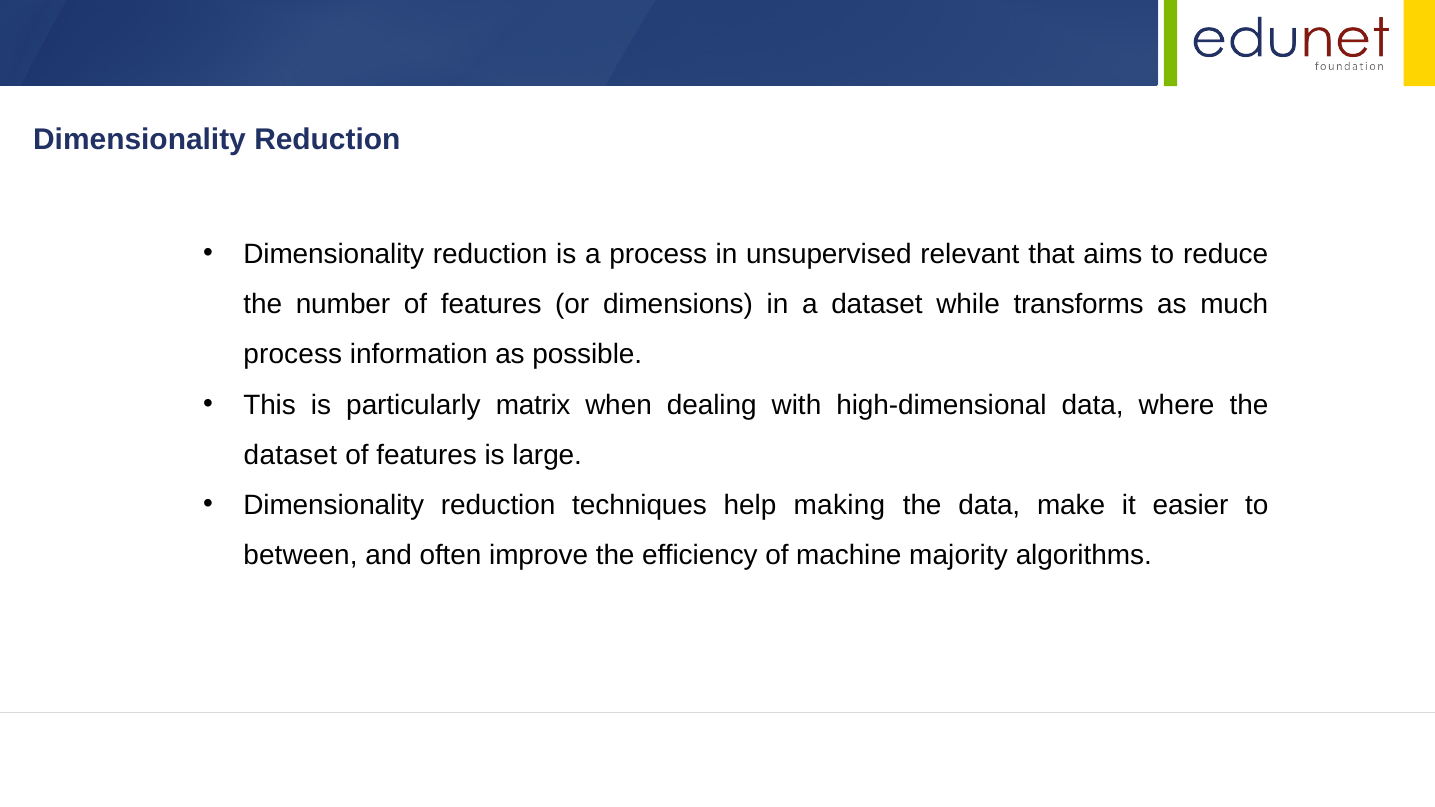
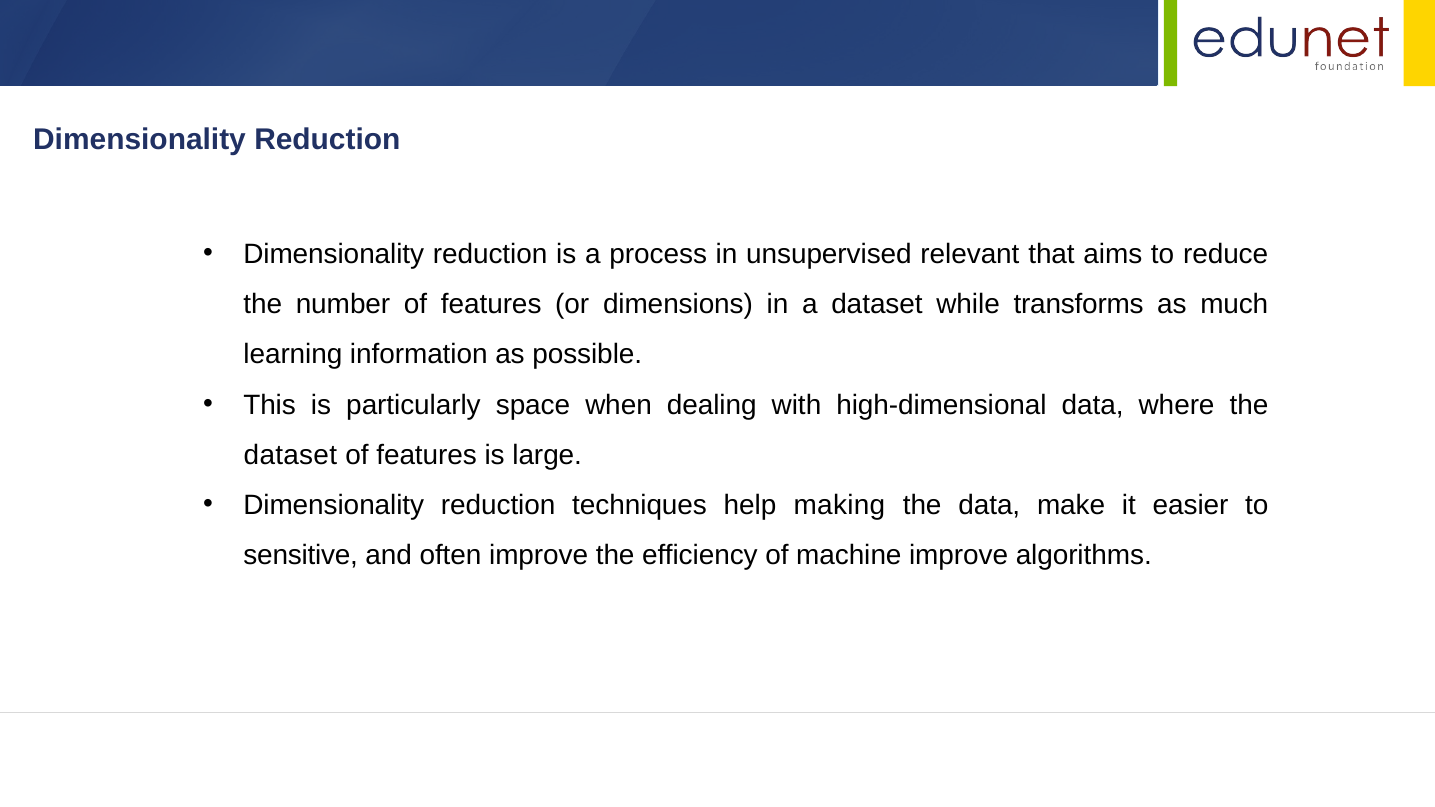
process: process -> learning (293, 355)
matrix: matrix -> space (533, 405)
between: between -> sensitive (301, 556)
machine majority: majority -> improve (959, 556)
